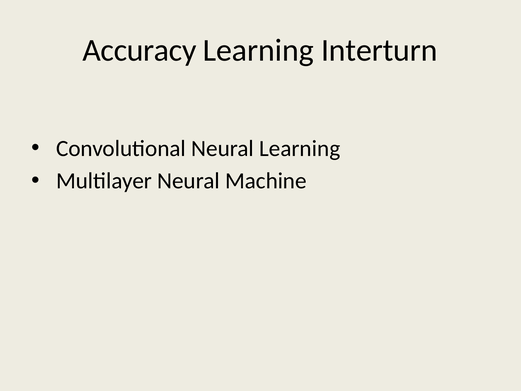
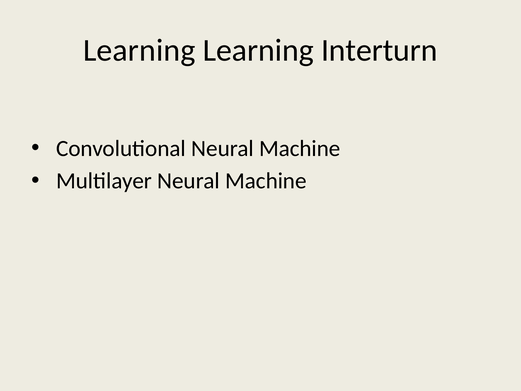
Accuracy: Accuracy -> Learning (139, 50)
Convolutional Neural Learning: Learning -> Machine (300, 148)
